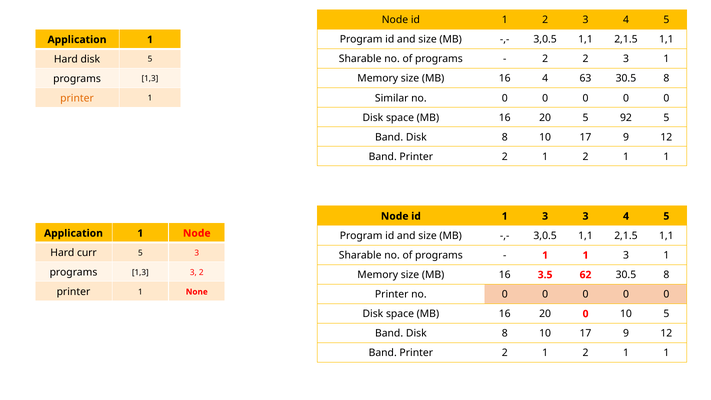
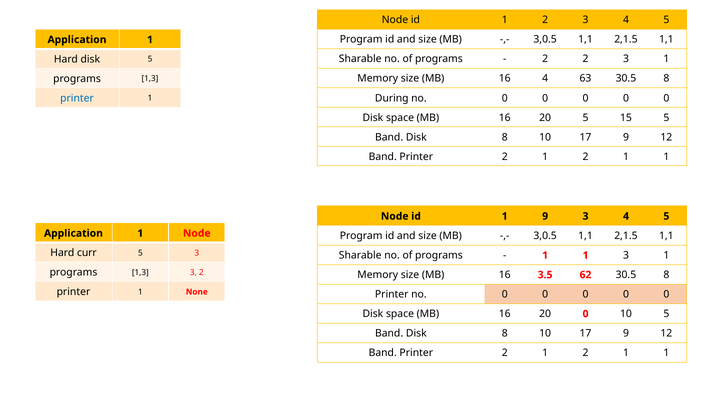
printer colour: orange -> blue (77, 98)
Similar: Similar -> During (392, 98)
92: 92 -> 15 (626, 118)
id 1 3: 3 -> 9 (545, 216)
